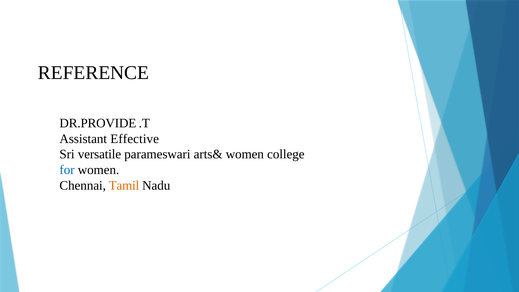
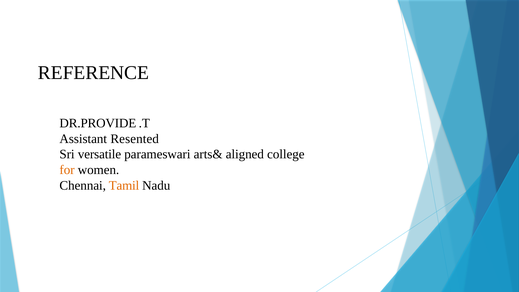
Effective: Effective -> Resented (135, 139)
arts& women: women -> aligned (245, 154)
for colour: blue -> orange (67, 170)
